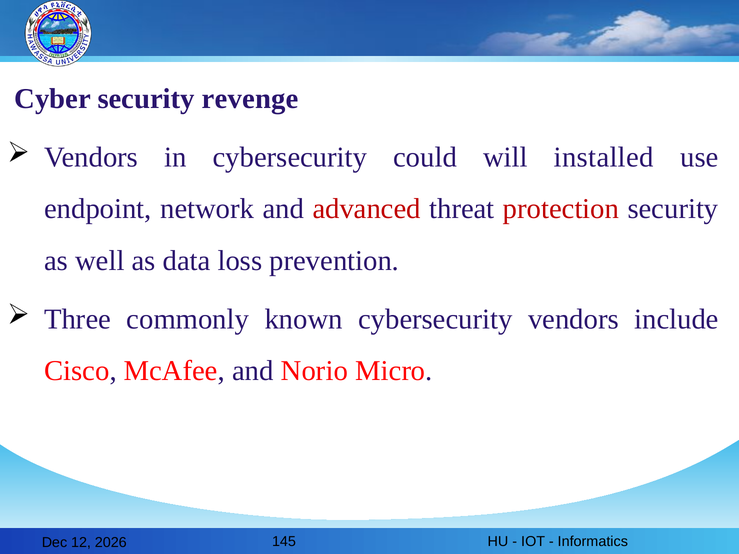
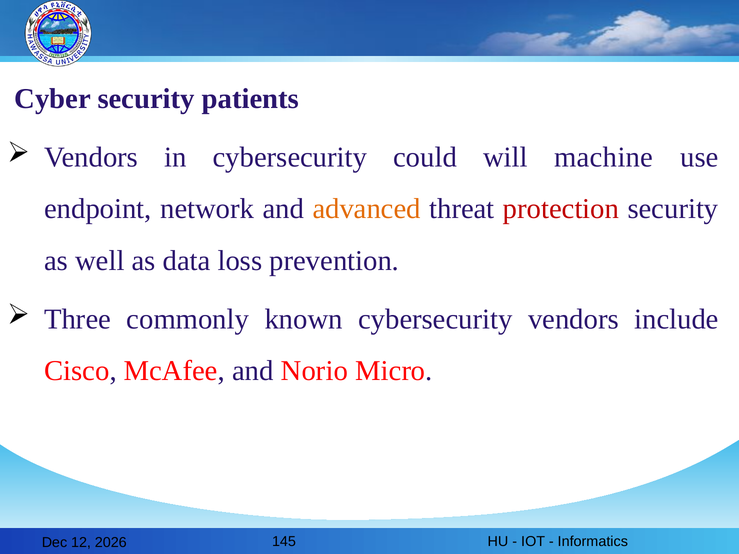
revenge: revenge -> patients (250, 99)
installed: installed -> machine (604, 157)
advanced colour: red -> orange (367, 209)
